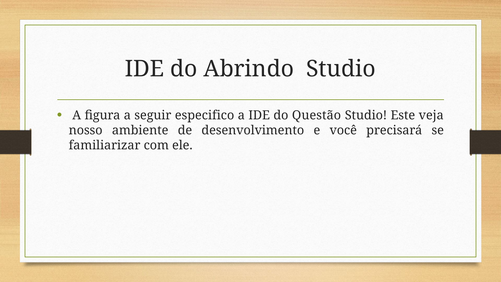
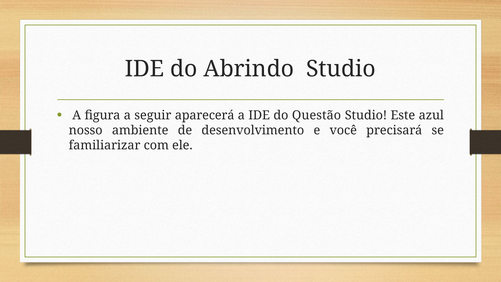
especifico: especifico -> aparecerá (205, 115)
veja: veja -> azul (431, 115)
